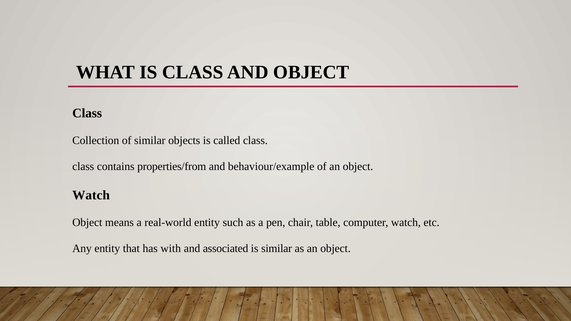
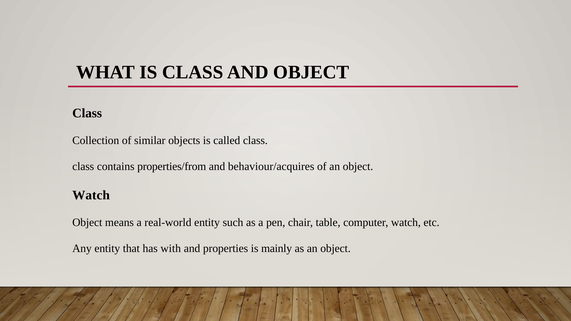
behaviour/example: behaviour/example -> behaviour/acquires (271, 167)
associated: associated -> properties (226, 249)
is similar: similar -> mainly (277, 249)
